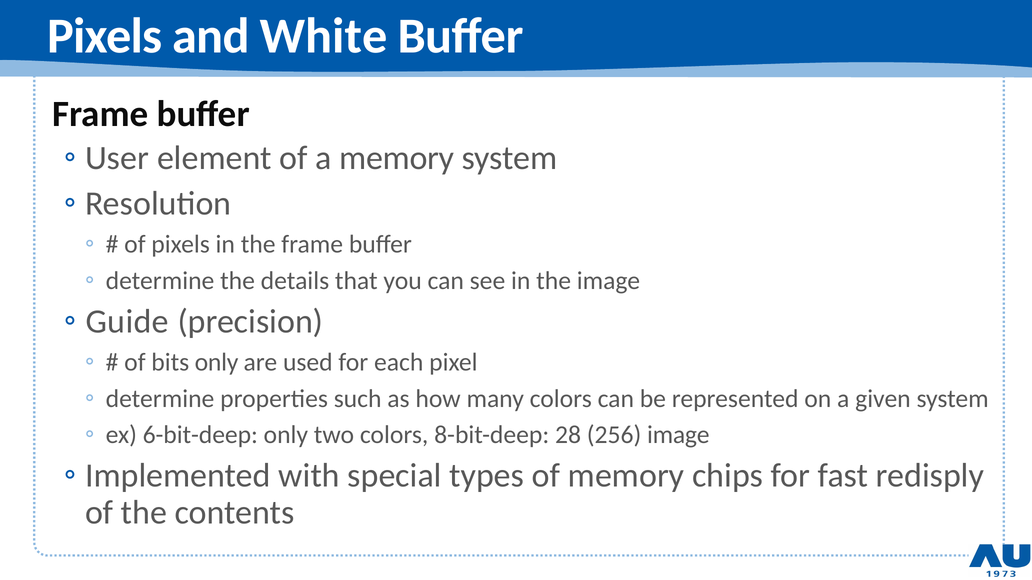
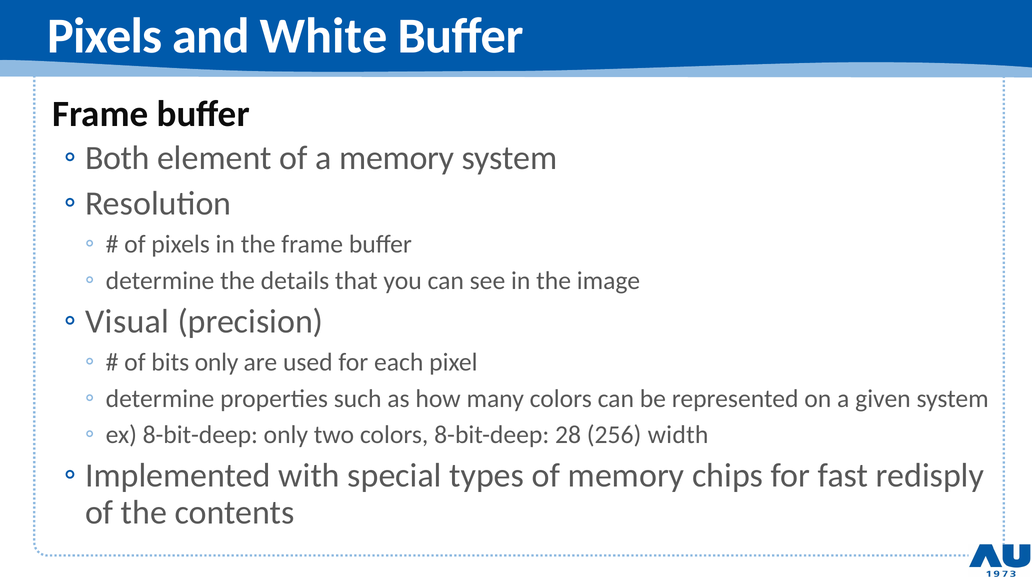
User: User -> Both (117, 158)
Guide: Guide -> Visual (127, 322)
ex 6-bit-deep: 6-bit-deep -> 8-bit-deep (200, 435)
256 image: image -> width (678, 435)
